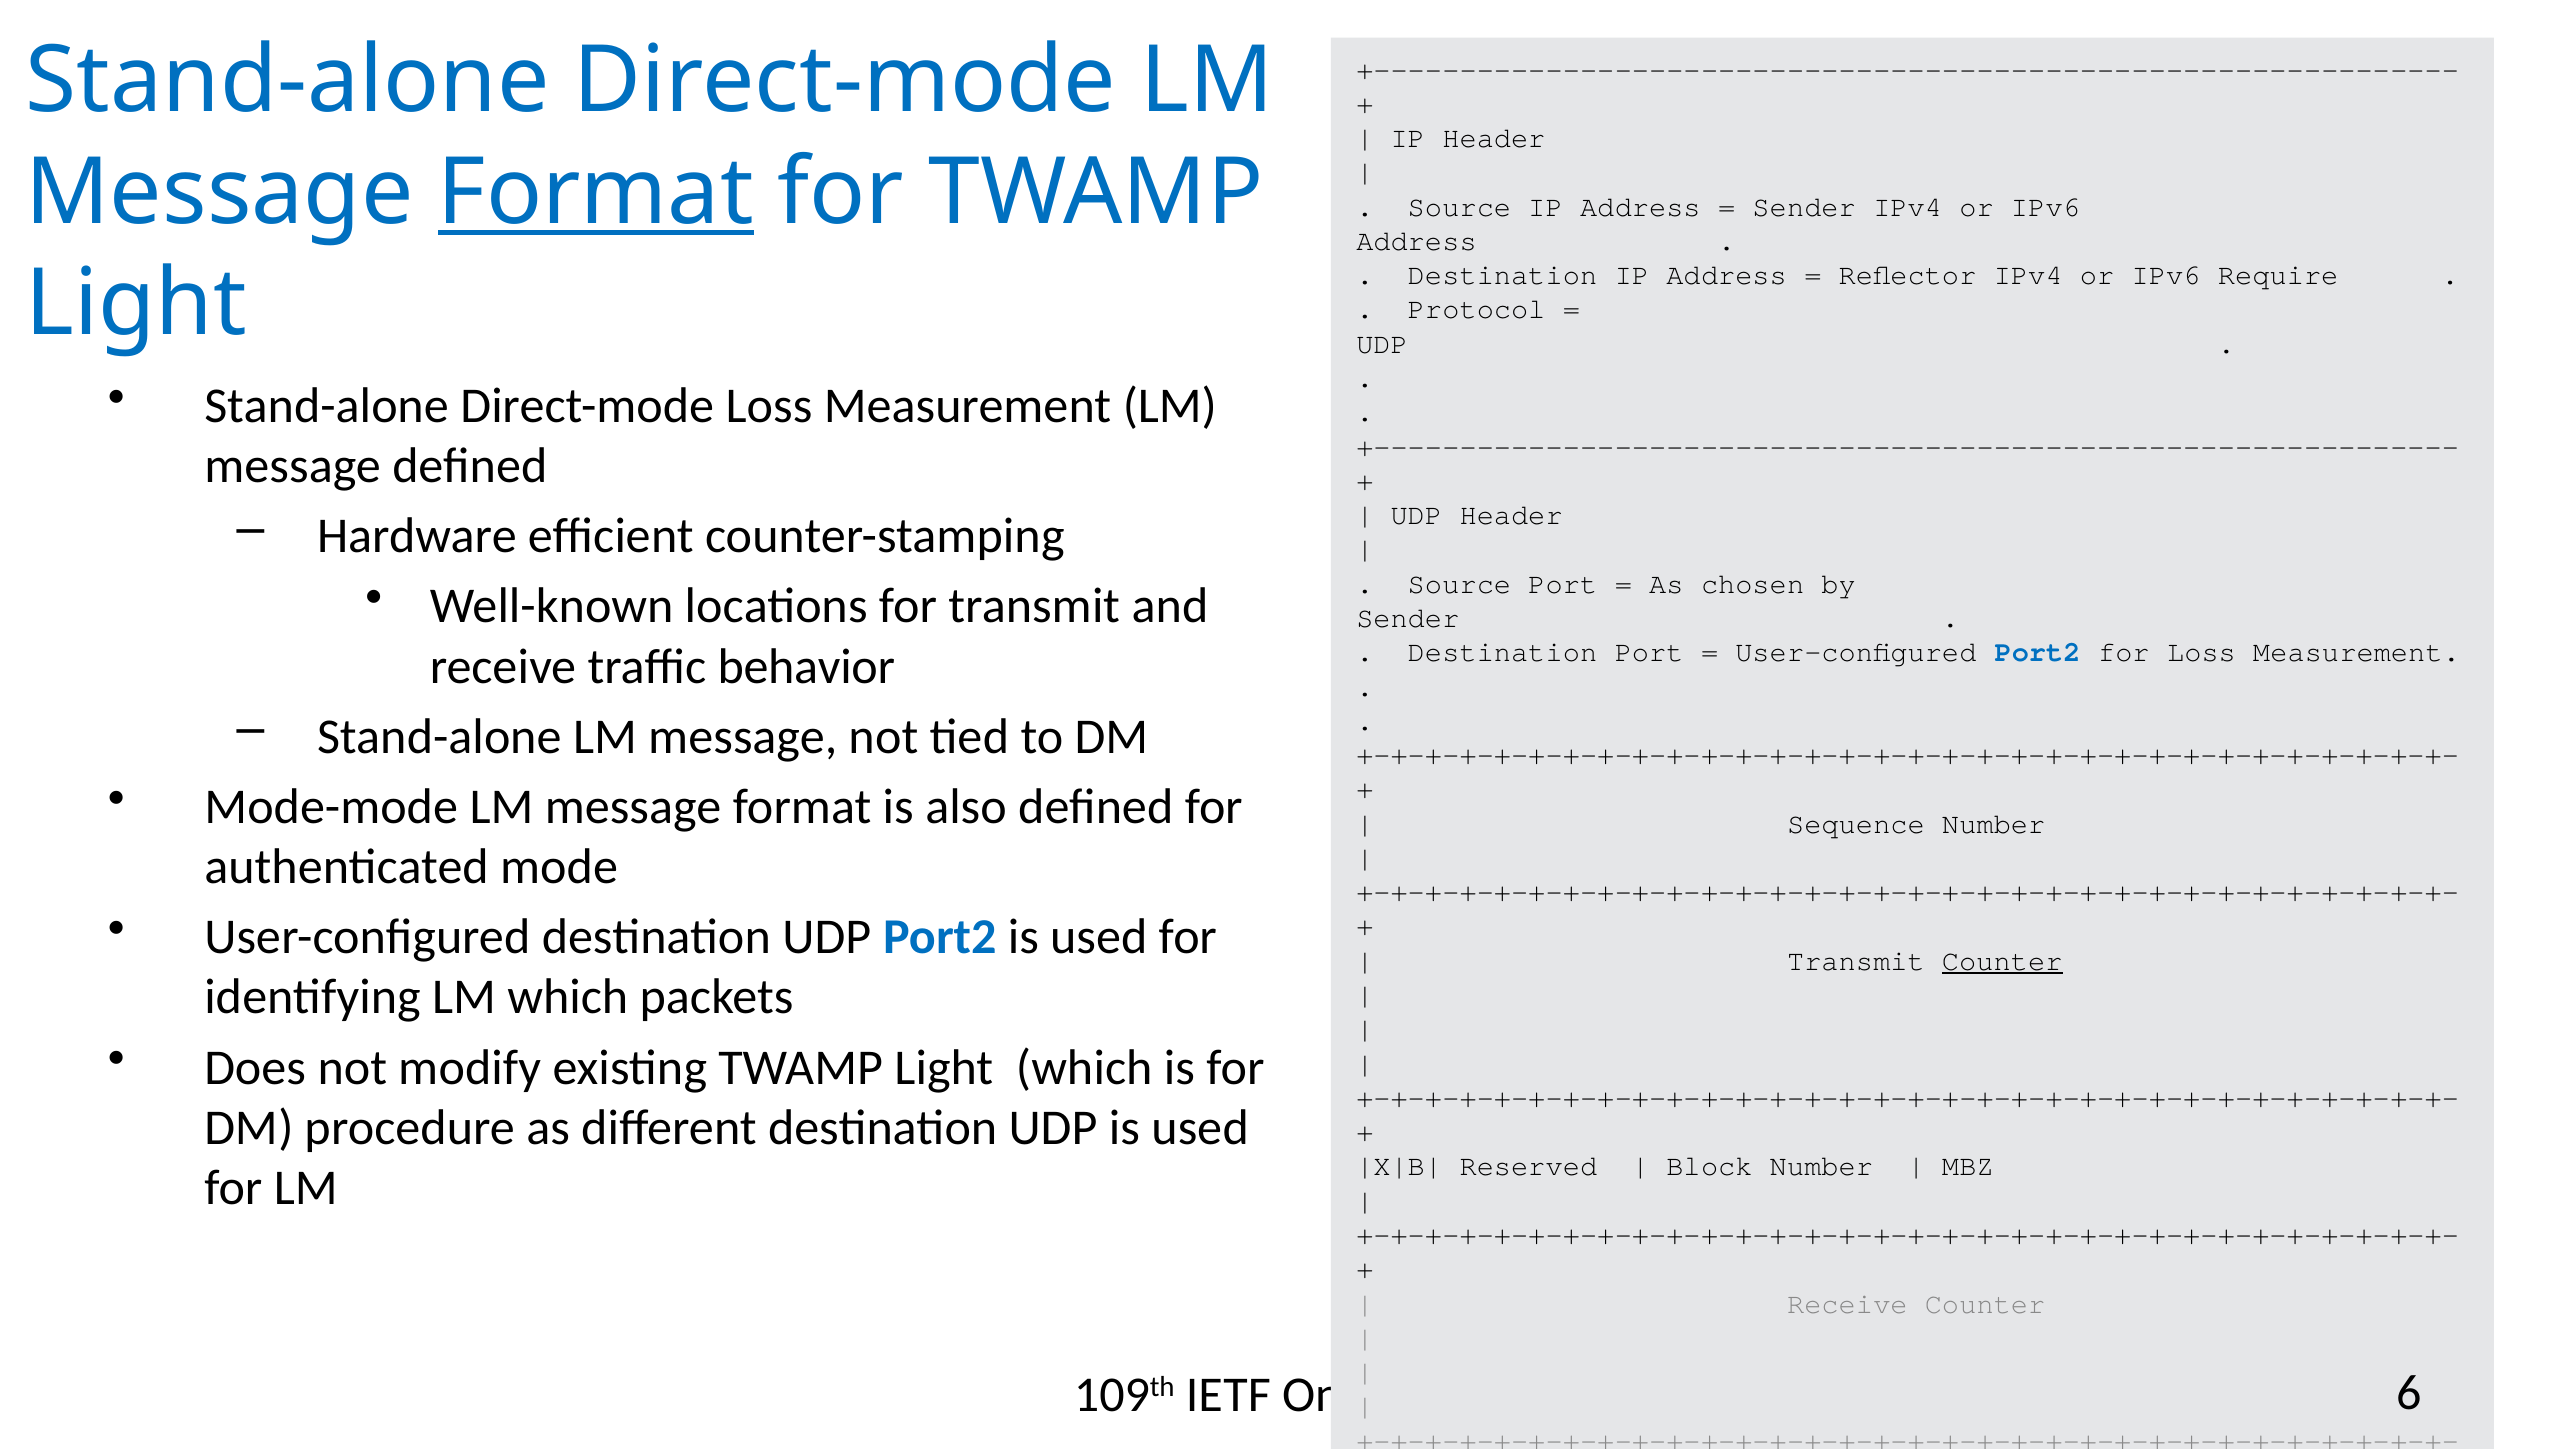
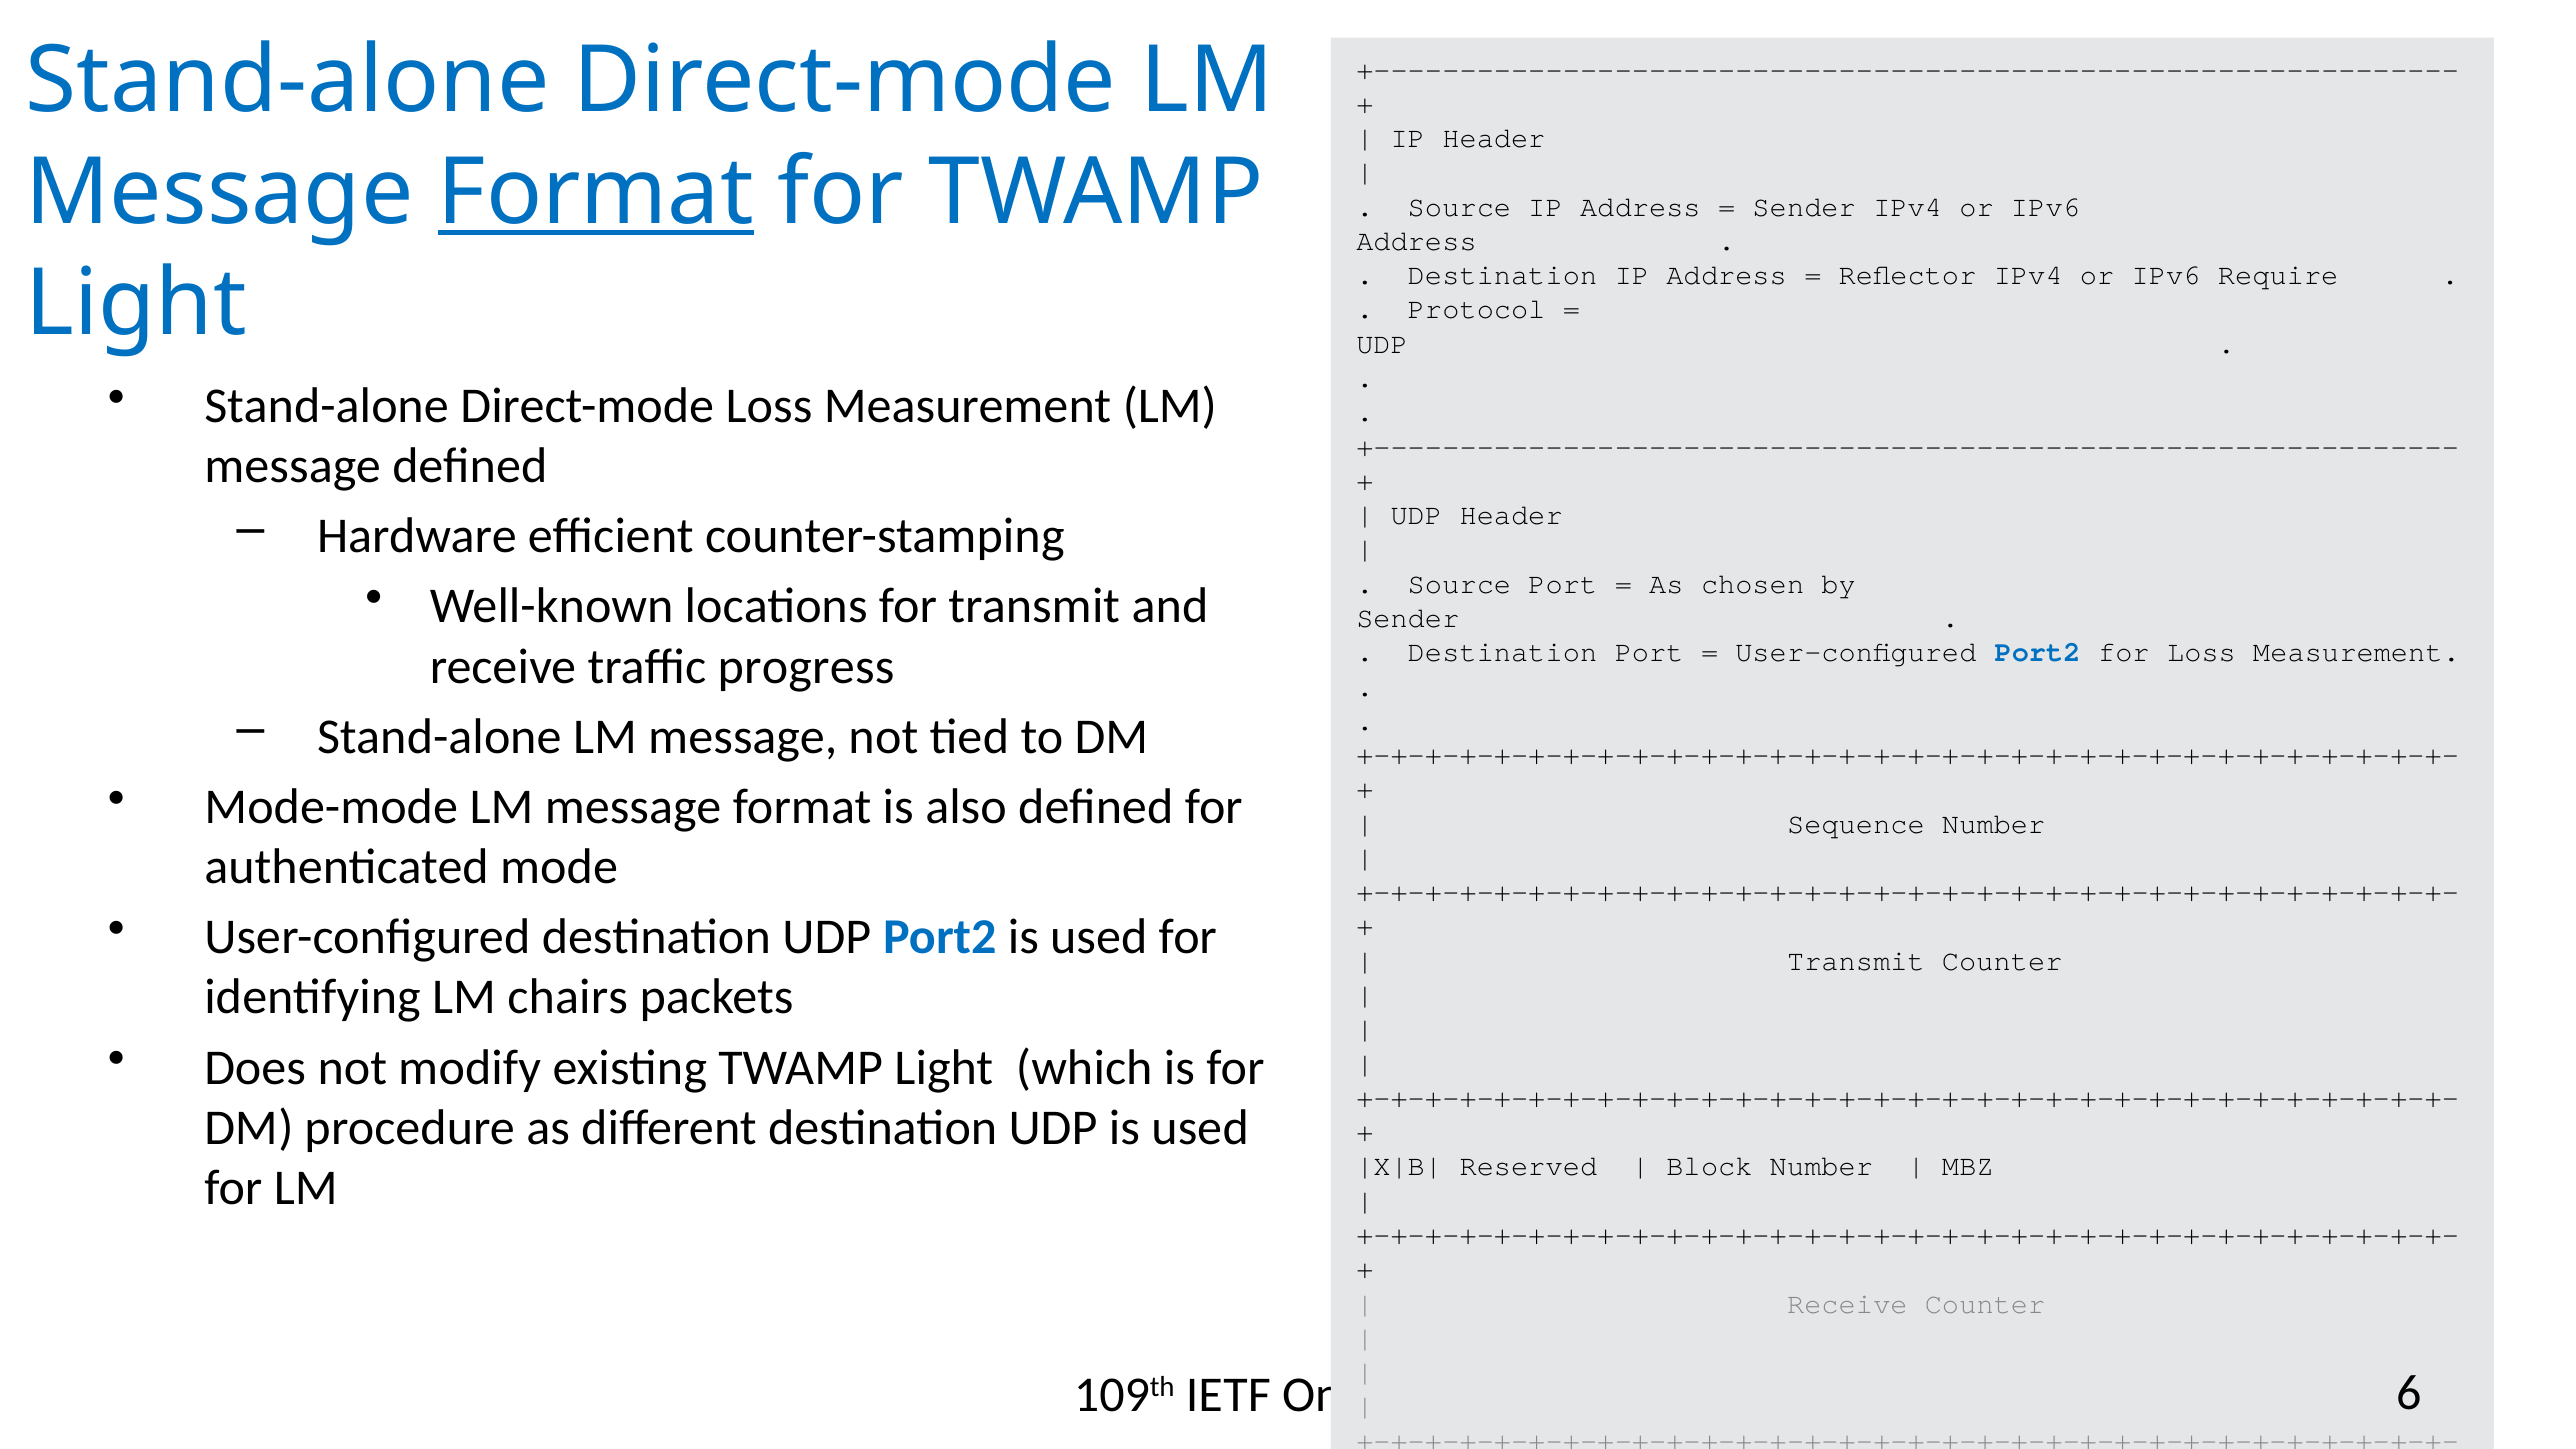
behavior: behavior -> progress (806, 667)
Counter underline: present -> none (2002, 961)
LM which: which -> chairs (568, 997)
